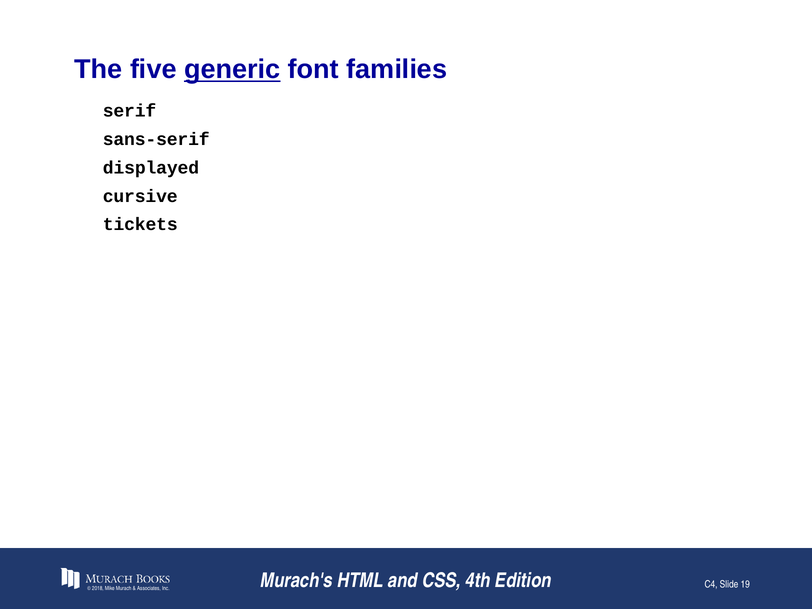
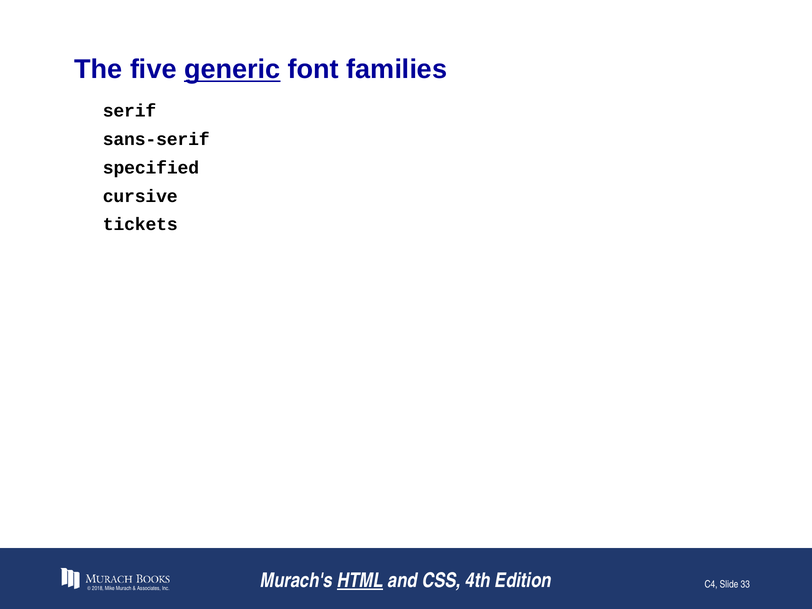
displayed: displayed -> specified (151, 168)
HTML underline: none -> present (360, 581)
19: 19 -> 33 (745, 584)
